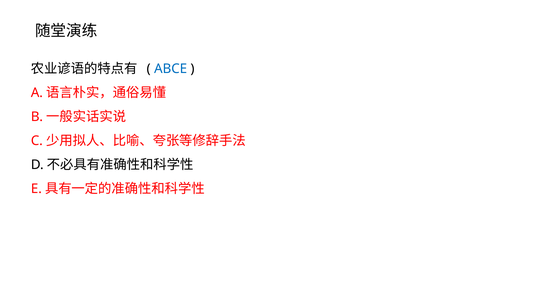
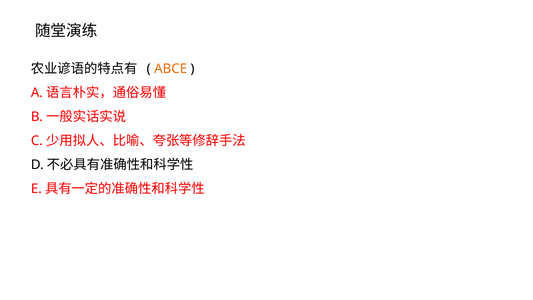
ABCE colour: blue -> orange (171, 69)
